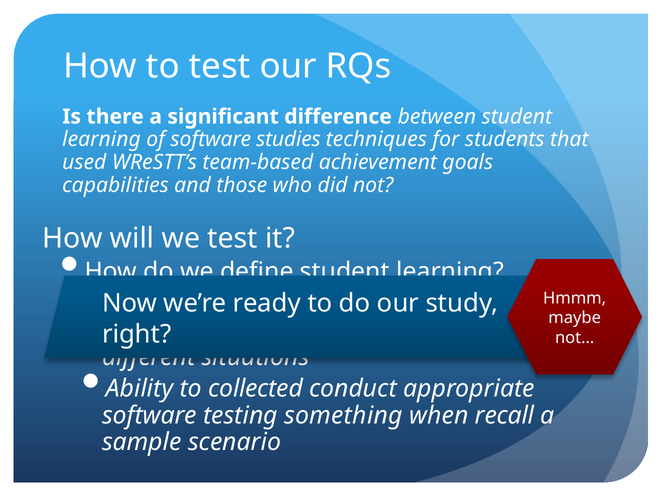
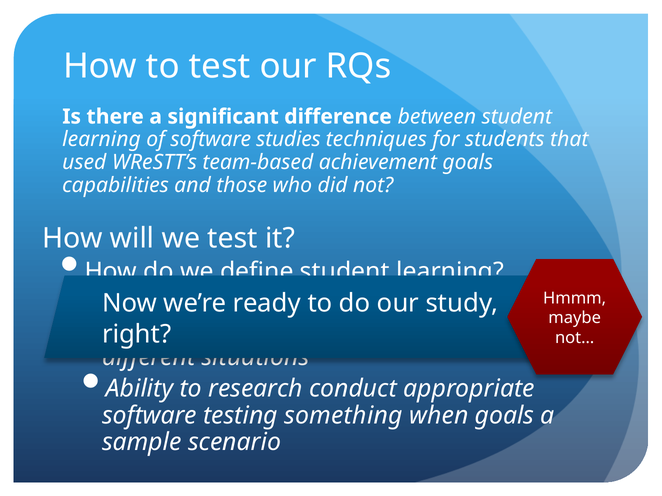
collected: collected -> research (256, 389)
when recall: recall -> goals (505, 416)
